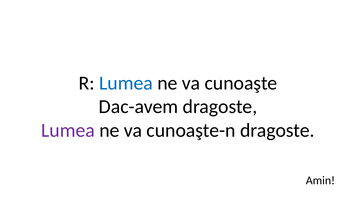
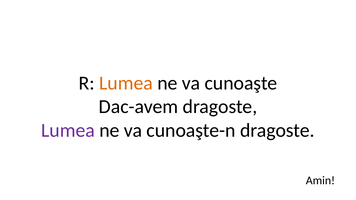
Lumea colour: blue -> orange (126, 83)
